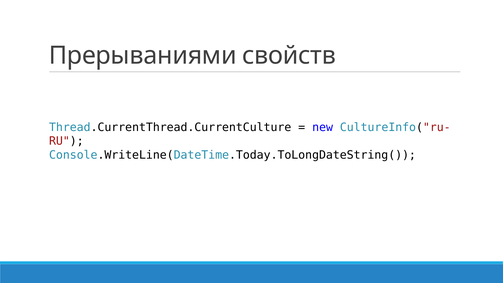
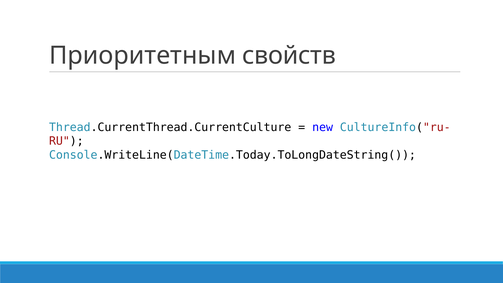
Прерываниями: Прерываниями -> Приоритетным (143, 56)
